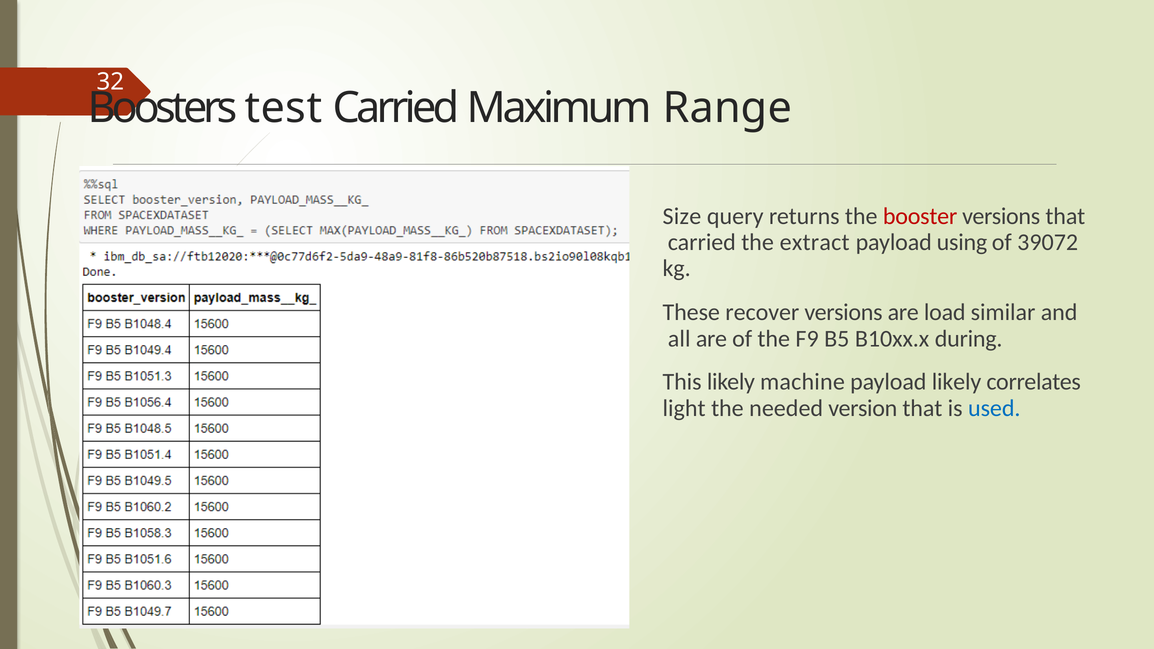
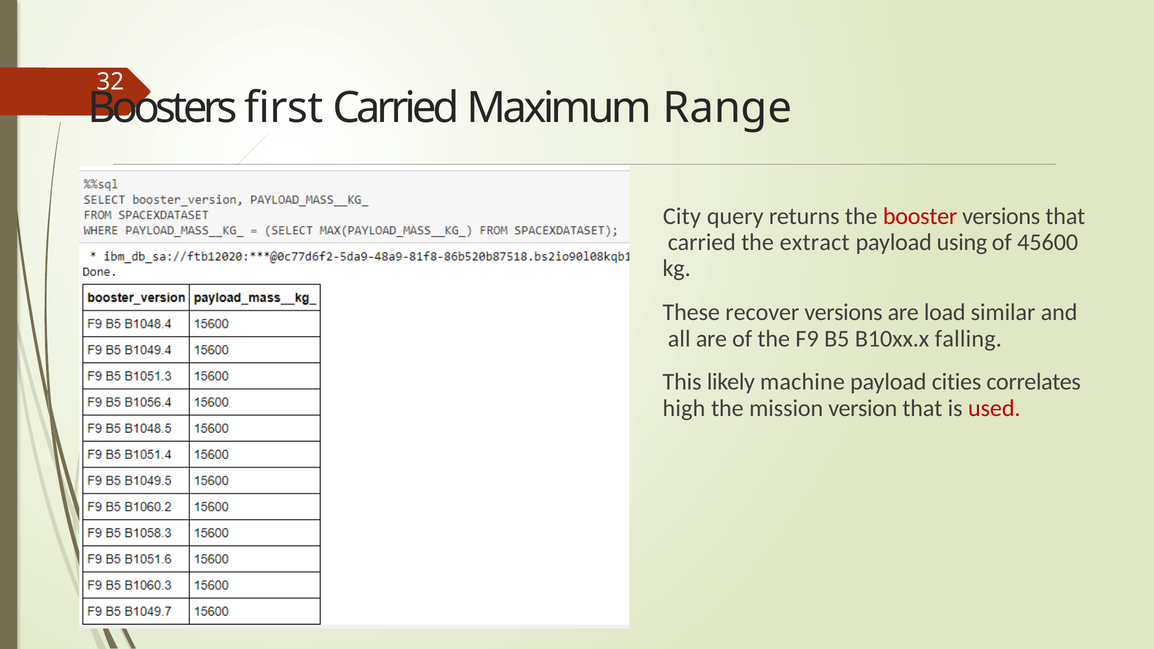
test: test -> first (284, 108)
Size: Size -> City (682, 216)
39072: 39072 -> 45600 (1048, 242)
during: during -> falling (968, 339)
payload likely: likely -> cities (957, 382)
light: light -> high (684, 409)
needed: needed -> mission (786, 409)
used colour: blue -> red (994, 409)
